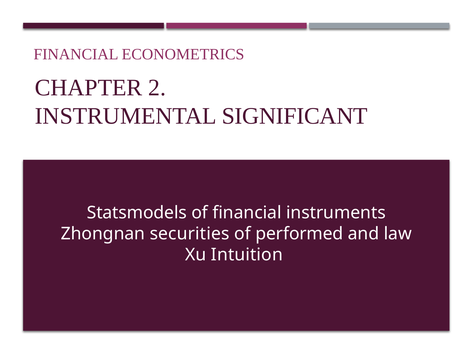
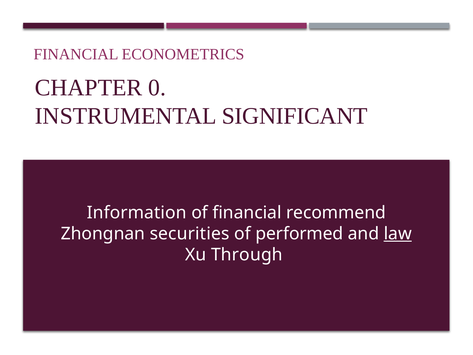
2: 2 -> 0 (157, 88)
Statsmodels: Statsmodels -> Information (137, 212)
instruments: instruments -> recommend (336, 212)
law underline: none -> present (398, 233)
Intuition: Intuition -> Through (247, 254)
